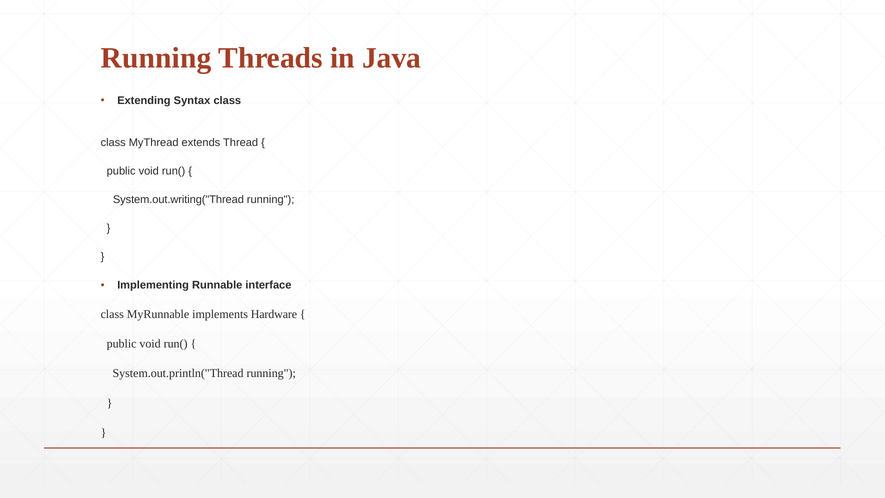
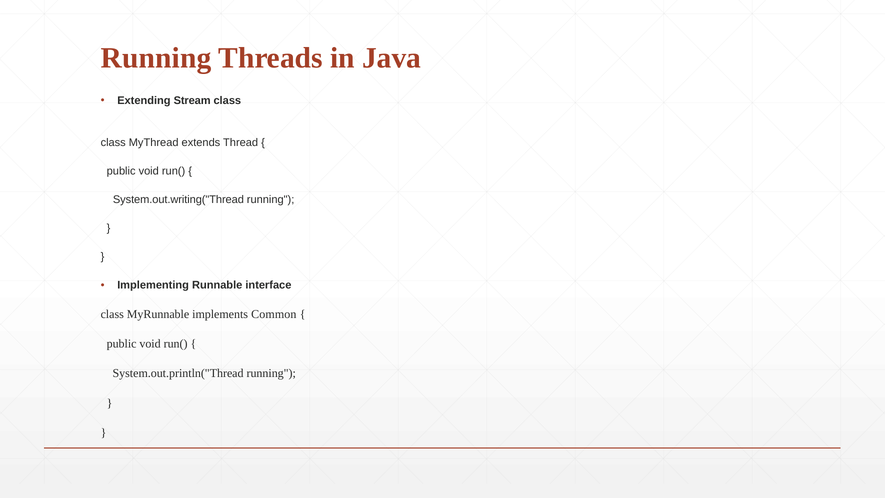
Syntax: Syntax -> Stream (192, 101)
Hardware: Hardware -> Common (274, 314)
